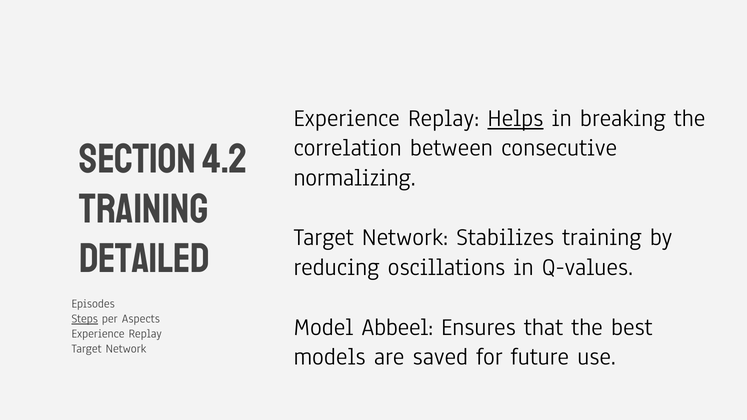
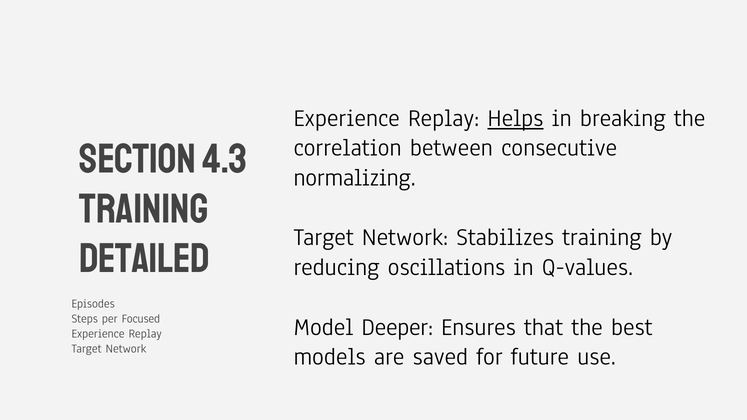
4.2: 4.2 -> 4.3 (225, 159)
Steps underline: present -> none (85, 319)
Aspects: Aspects -> Focused (141, 319)
Abbeel: Abbeel -> Deeper (397, 327)
